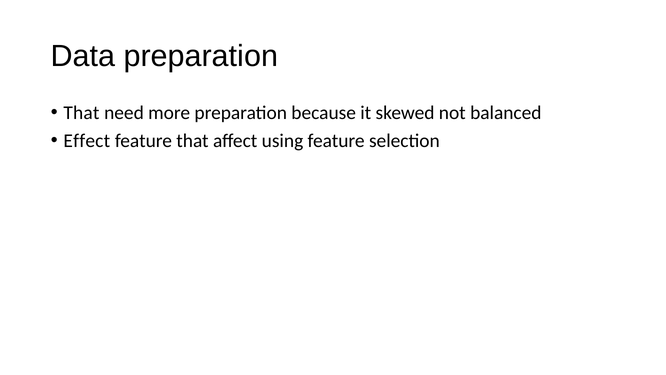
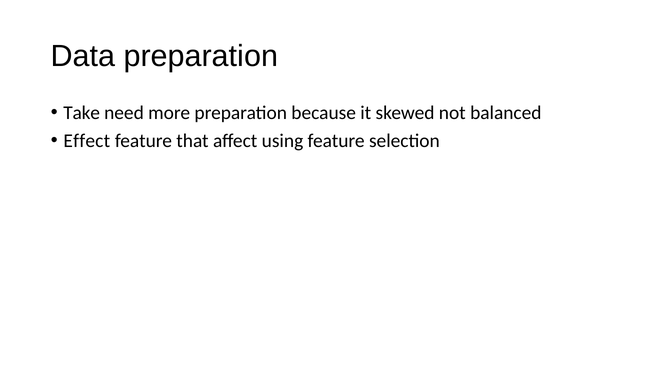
That: That -> Take (82, 113)
